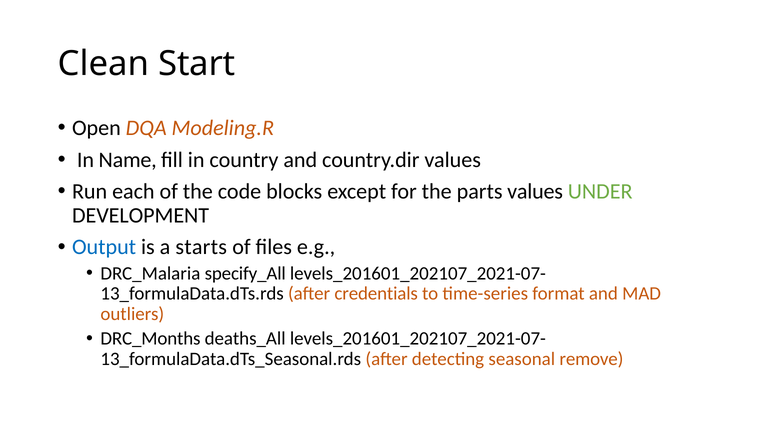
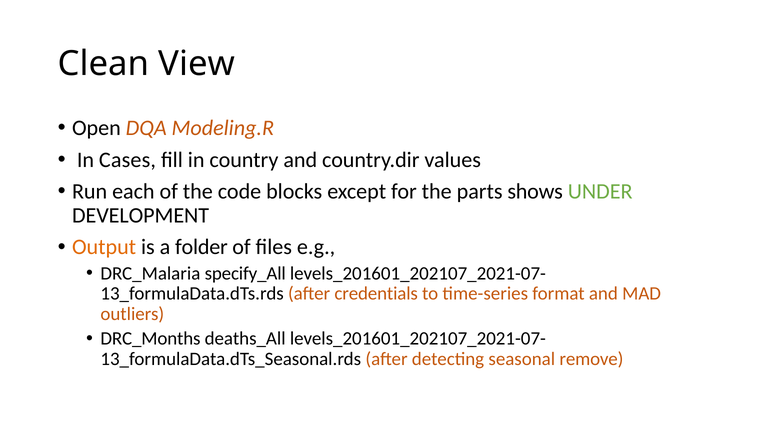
Start: Start -> View (197, 64)
Name: Name -> Cases (127, 160)
parts values: values -> shows (535, 192)
Output colour: blue -> orange (104, 247)
starts: starts -> folder (201, 247)
